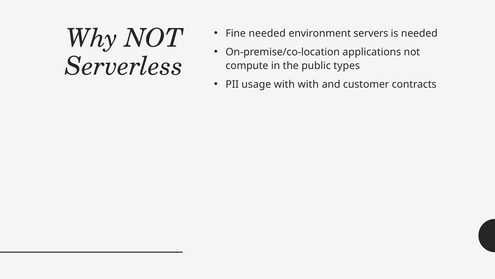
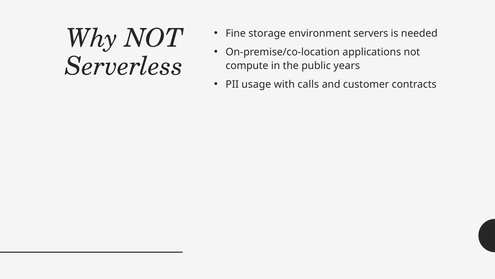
Fine needed: needed -> storage (267, 33)
types: types -> years (347, 66)
with with: with -> calls (308, 84)
